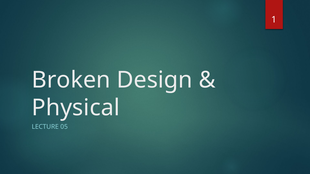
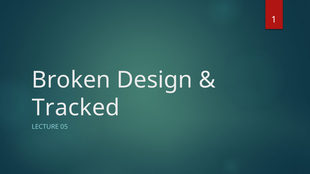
Physical: Physical -> Tracked (76, 108)
